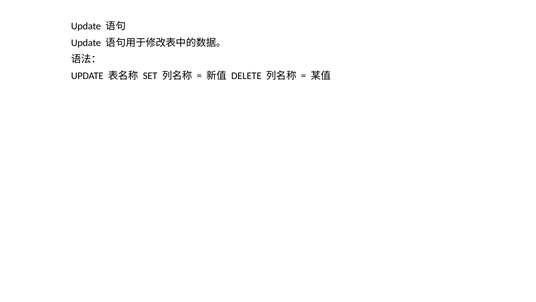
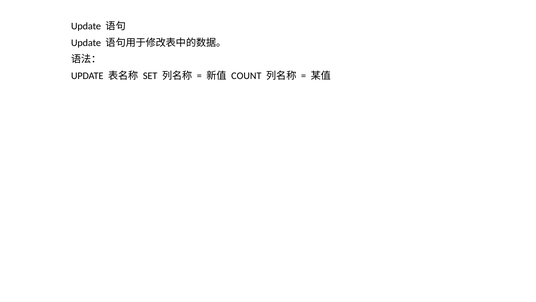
DELETE: DELETE -> COUNT (246, 76)
